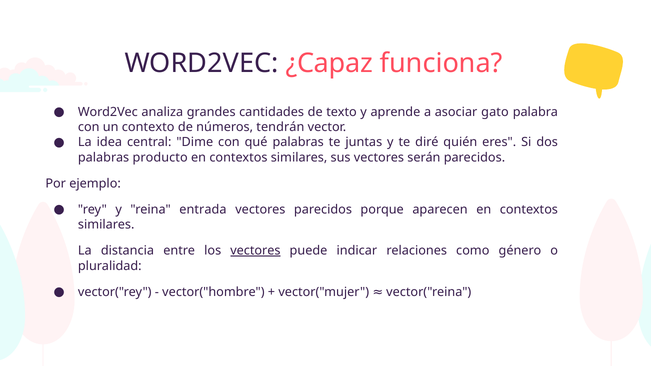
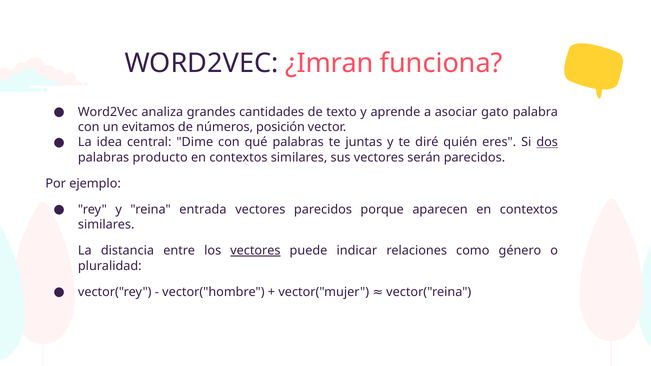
¿Capaz: ¿Capaz -> ¿Imran (329, 63)
contexto: contexto -> evitamos (148, 127)
tendrán: tendrán -> posición (280, 127)
dos underline: none -> present (547, 142)
